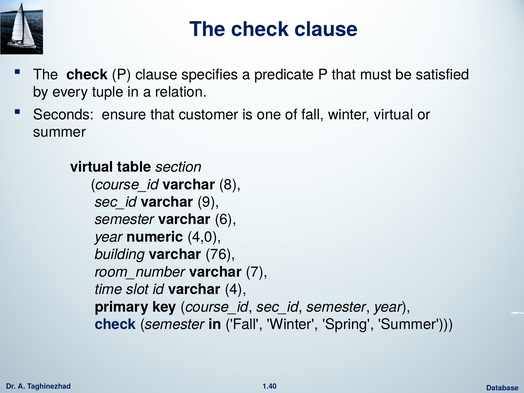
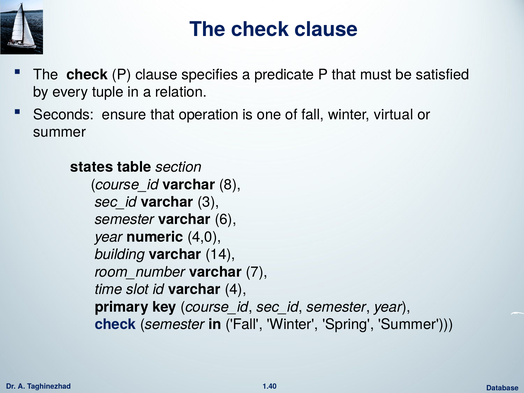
customer: customer -> operation (209, 115)
virtual: virtual -> states (92, 167)
9: 9 -> 3 (208, 202)
76: 76 -> 14 (220, 254)
